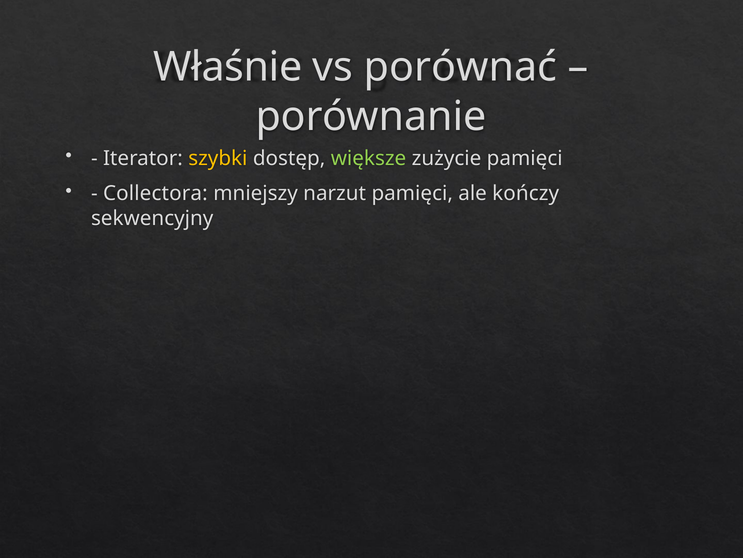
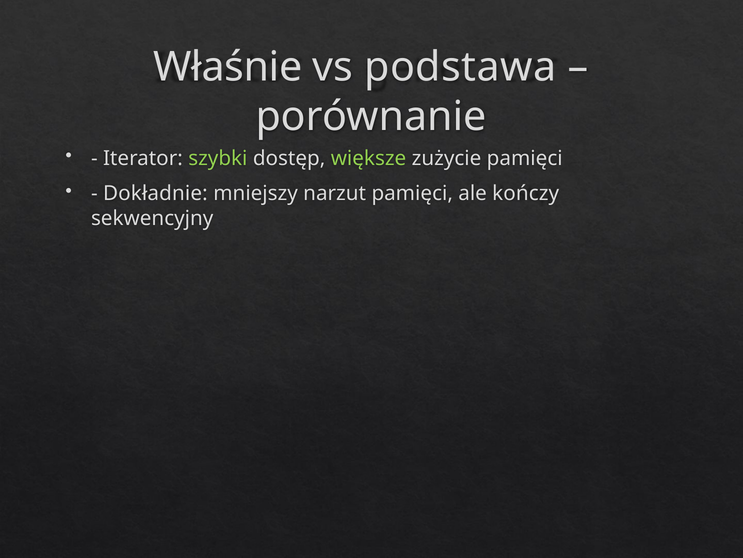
porównać: porównać -> podstawa (460, 67)
szybki colour: yellow -> light green (218, 158)
Collectora: Collectora -> Dokładnie (155, 193)
